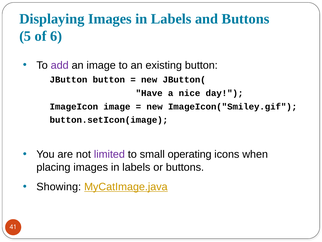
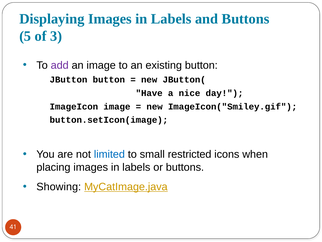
6: 6 -> 3 (56, 36)
limited colour: purple -> blue (109, 154)
operating: operating -> restricted (190, 154)
